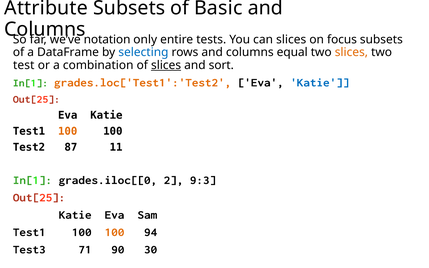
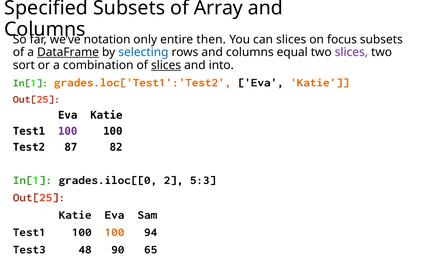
Attribute: Attribute -> Specified (46, 8)
Basic: Basic -> Array (218, 8)
tests: tests -> then (211, 39)
DataFrame underline: none -> present (68, 52)
slices colour: orange -> purple (351, 52)
test: test -> sort (24, 65)
sort: sort -> into (221, 65)
Katie colour: blue -> orange (320, 83)
100 colour: orange -> purple (68, 131)
11: 11 -> 82 (116, 147)
9:3: 9:3 -> 5:3 (203, 180)
71: 71 -> 48 (85, 250)
30: 30 -> 65 (151, 250)
